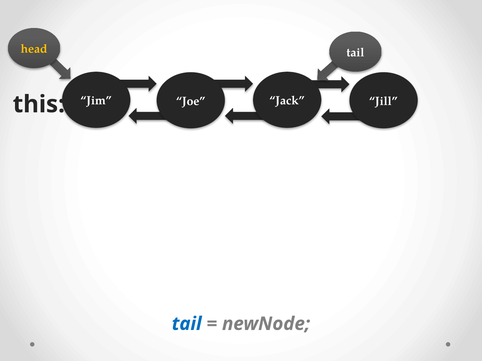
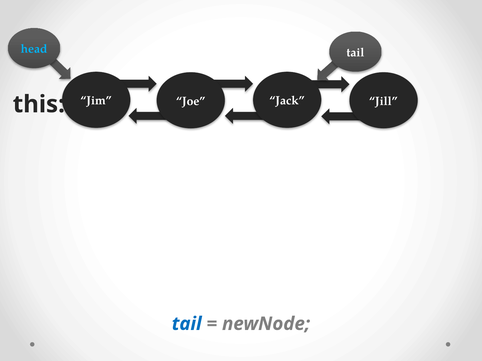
head colour: yellow -> light blue (34, 49)
